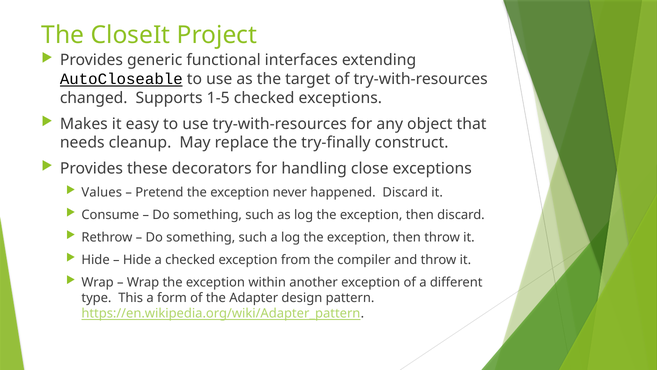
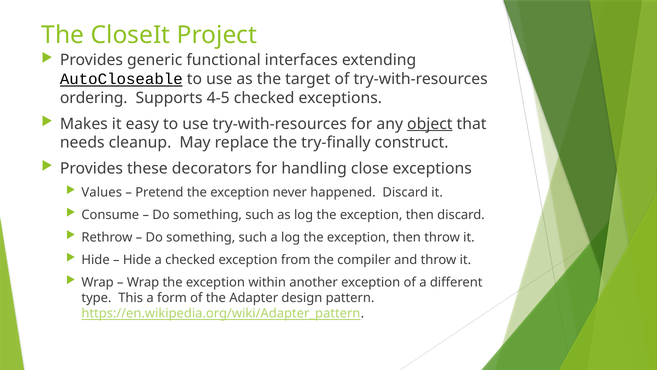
changed: changed -> ordering (94, 98)
1-5: 1-5 -> 4-5 (218, 98)
object underline: none -> present (430, 124)
